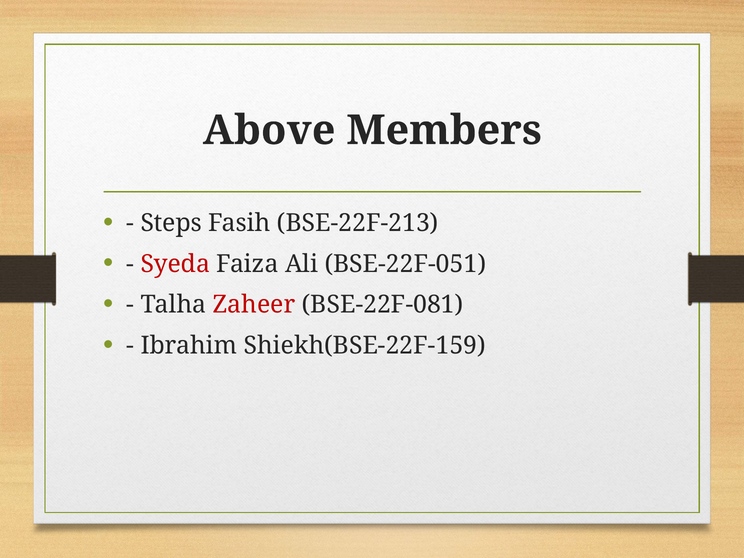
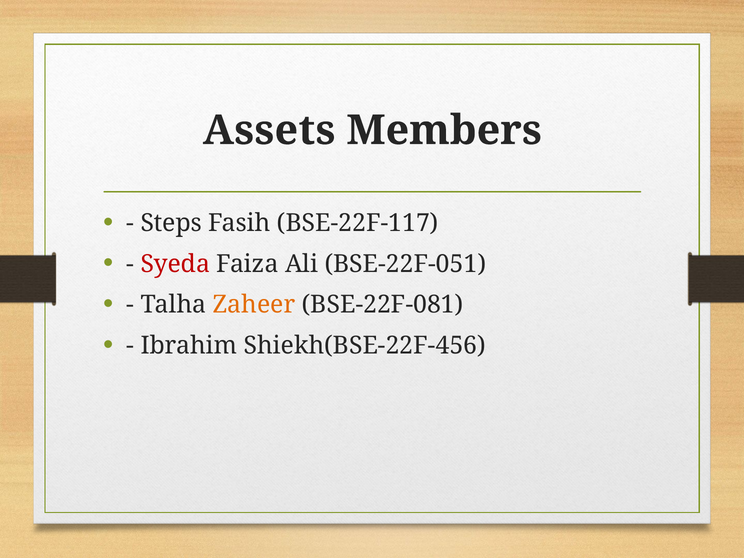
Above: Above -> Assets (269, 130)
BSE-22F-213: BSE-22F-213 -> BSE-22F-117 (358, 223)
Zaheer colour: red -> orange (254, 305)
Shiekh(BSE-22F-159: Shiekh(BSE-22F-159 -> Shiekh(BSE-22F-456 (365, 346)
